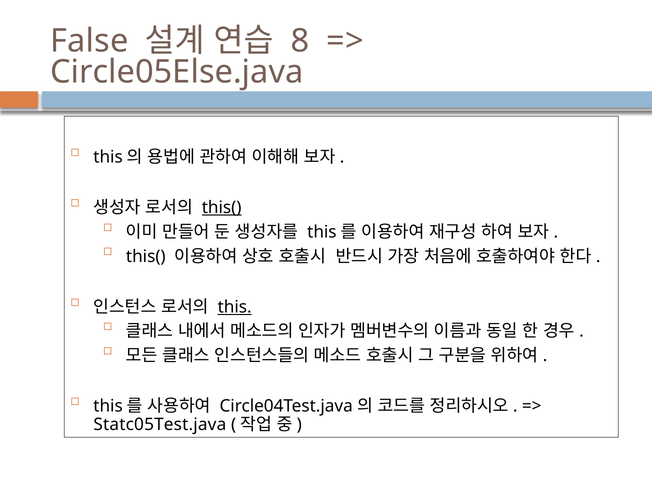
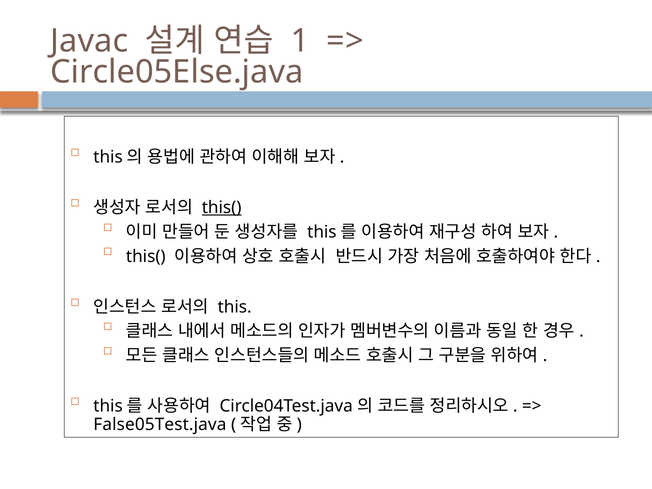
False: False -> Javac (89, 41)
8: 8 -> 1 (300, 41)
this underline: present -> none (235, 307)
Statc05Test.java: Statc05Test.java -> False05Test.java (160, 425)
